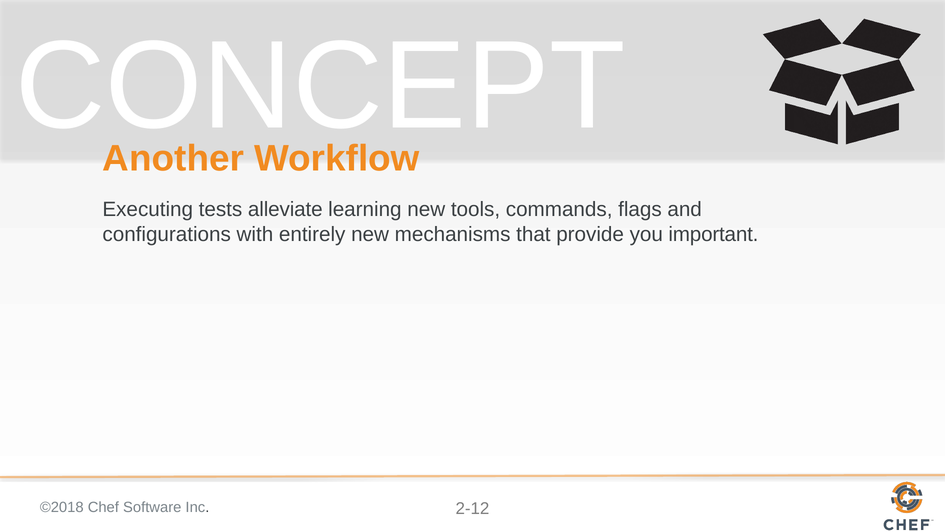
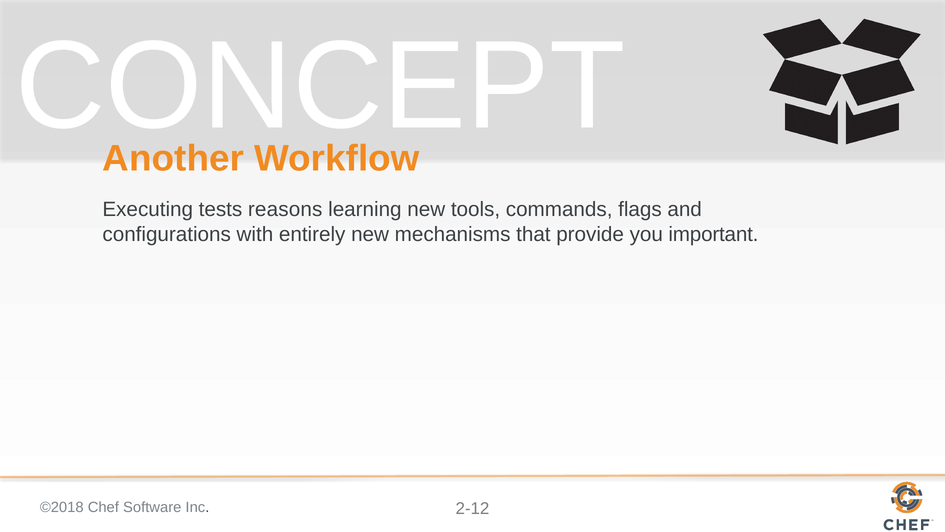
alleviate: alleviate -> reasons (285, 209)
